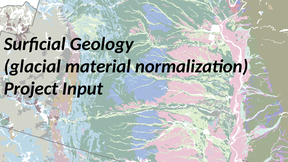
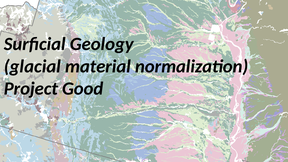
Input: Input -> Good (83, 89)
